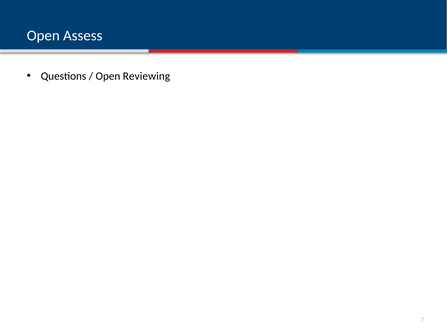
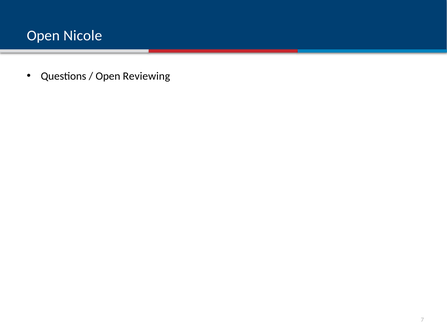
Assess: Assess -> Nicole (83, 36)
